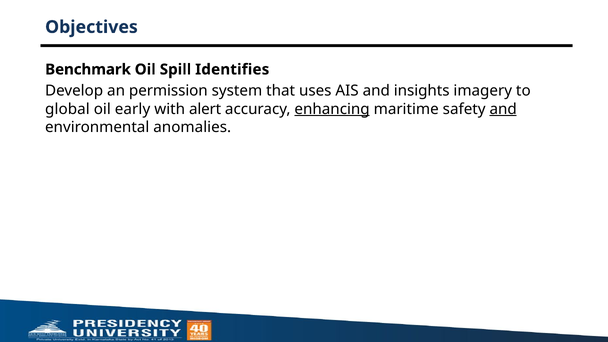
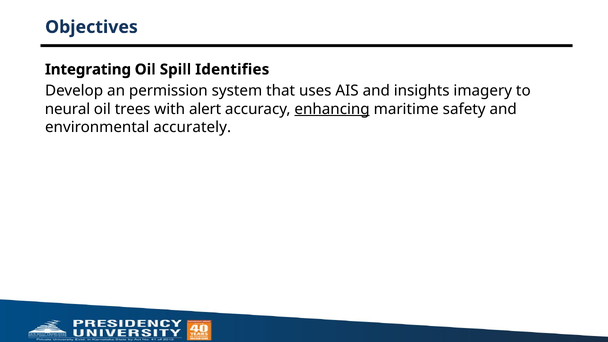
Benchmark: Benchmark -> Integrating (88, 69)
global: global -> neural (68, 109)
early: early -> trees (133, 109)
and underline: present -> none (503, 109)
anomalies: anomalies -> accurately (192, 127)
